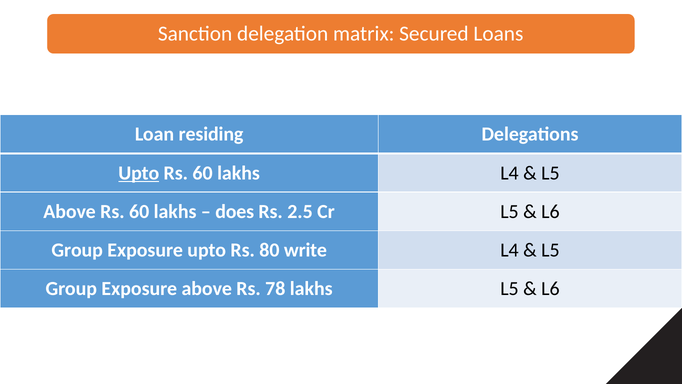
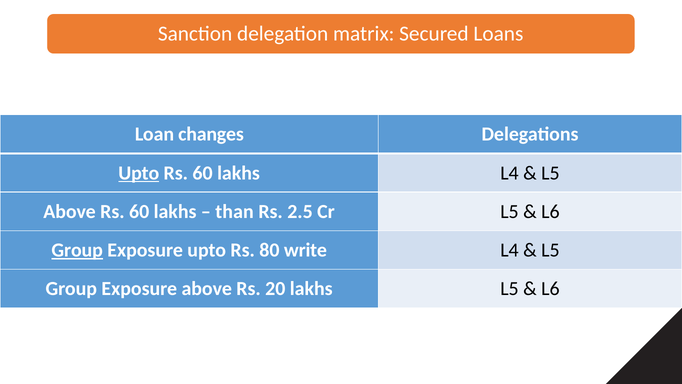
residing: residing -> changes (211, 134)
does: does -> than (235, 211)
Group underline: none -> present (77, 250)
78: 78 -> 20 (275, 288)
